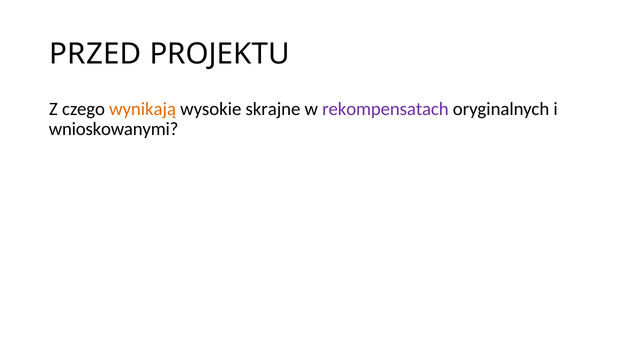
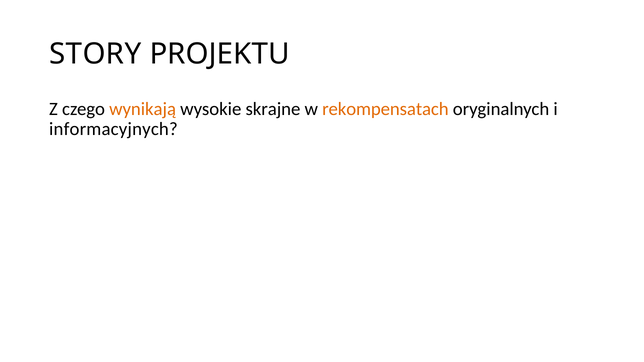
PRZED: PRZED -> STORY (95, 54)
rekompensatach colour: purple -> orange (385, 109)
wnioskowanymi: wnioskowanymi -> informacyjnych (113, 129)
